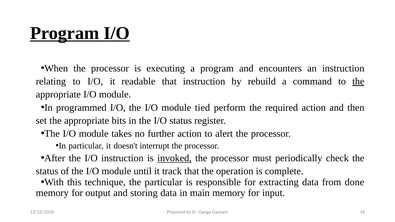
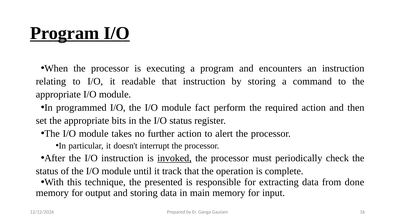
by rebuild: rebuild -> storing (262, 81)
the underline: present -> none (358, 81)
tied: tied -> fact (202, 108)
the particular: particular -> presented (164, 182)
